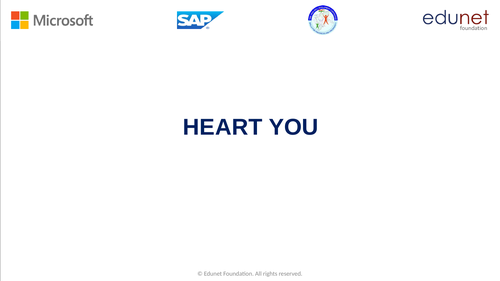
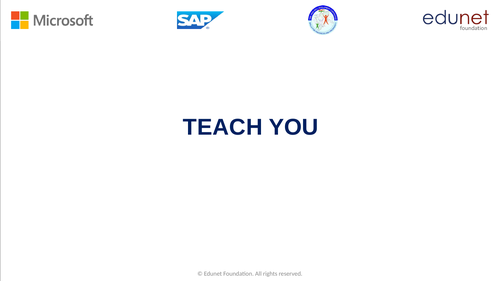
HEART: HEART -> TEACH (223, 128)
